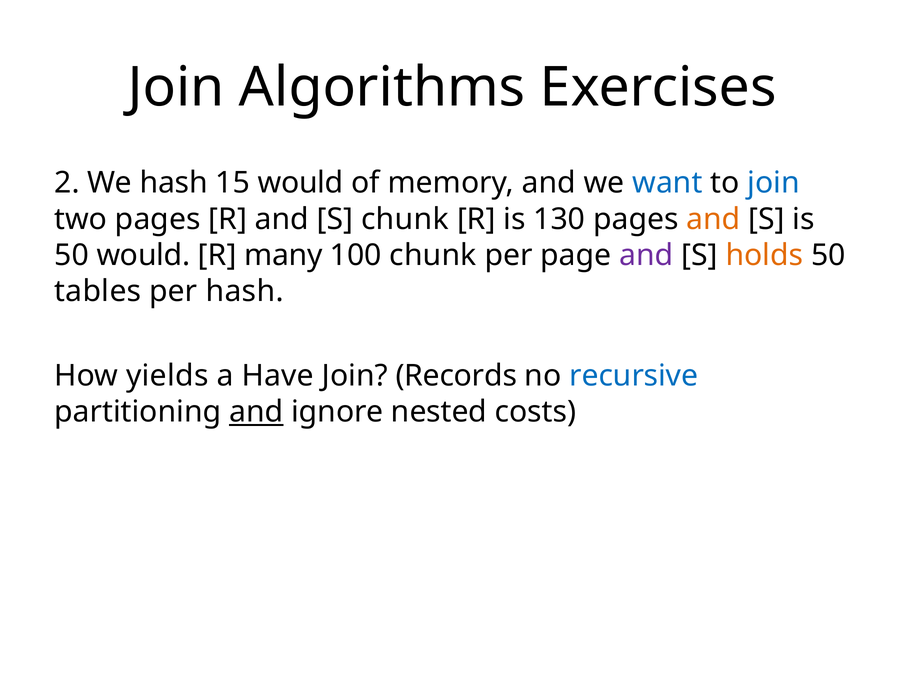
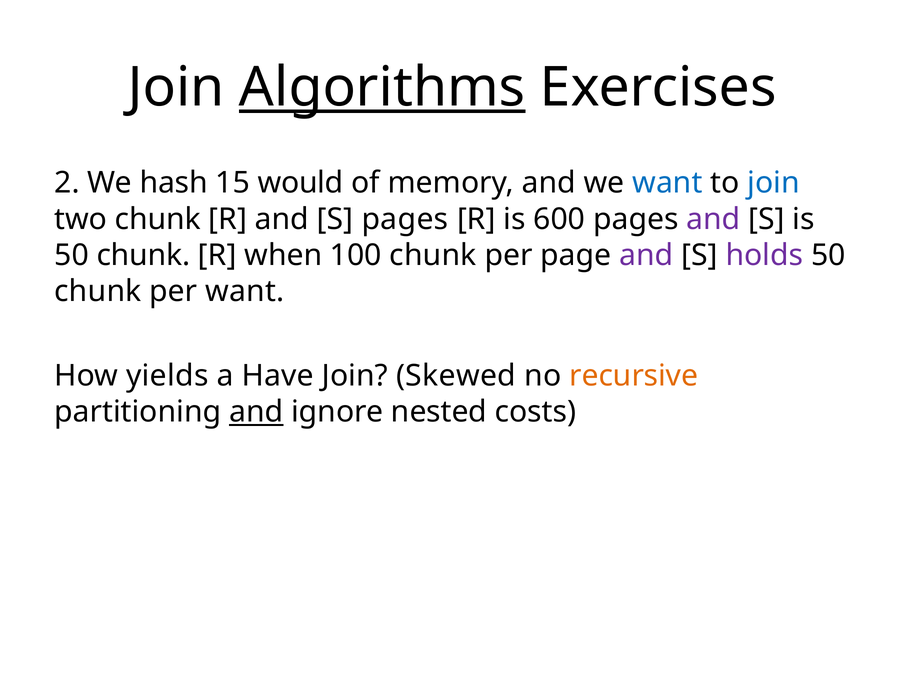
Algorithms underline: none -> present (382, 88)
two pages: pages -> chunk (158, 219)
S chunk: chunk -> pages (405, 219)
130: 130 -> 600 (559, 219)
and colour: orange -> purple (713, 219)
would: would -> chunk (143, 256)
many: many -> when (283, 256)
holds colour: orange -> purple (764, 256)
tables: tables -> chunk (98, 292)
per hash: hash -> want (245, 292)
Records: Records -> Skewed (456, 376)
recursive colour: blue -> orange (634, 376)
